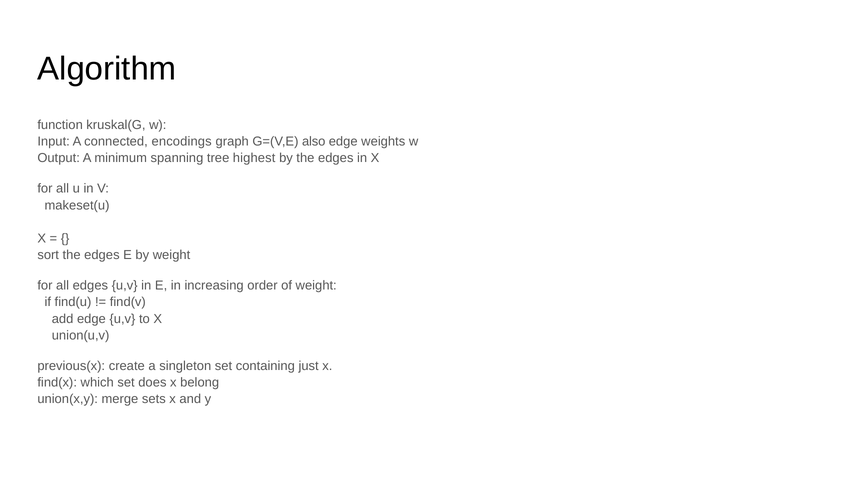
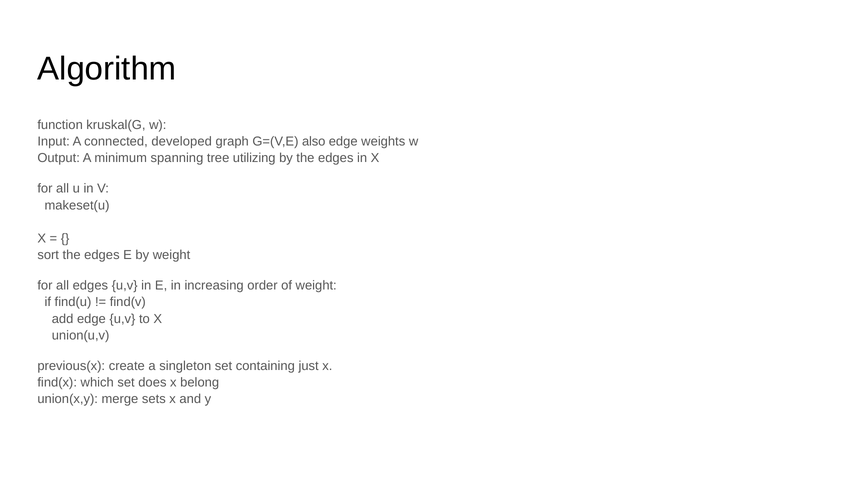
encodings: encodings -> developed (182, 141)
highest: highest -> utilizing (254, 158)
